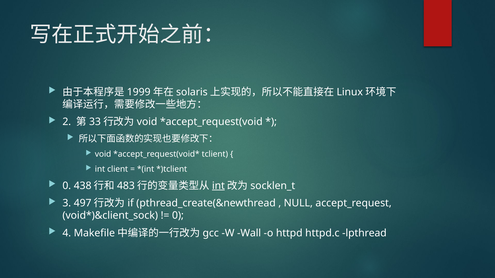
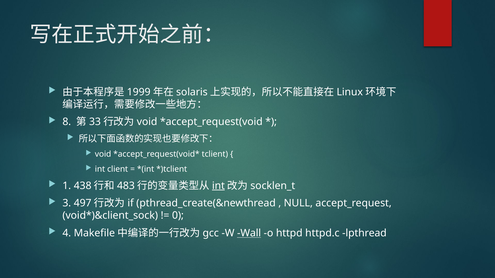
2: 2 -> 8 (67, 122)
0: 0 -> 1 (67, 186)
Wall underline: none -> present (249, 233)
